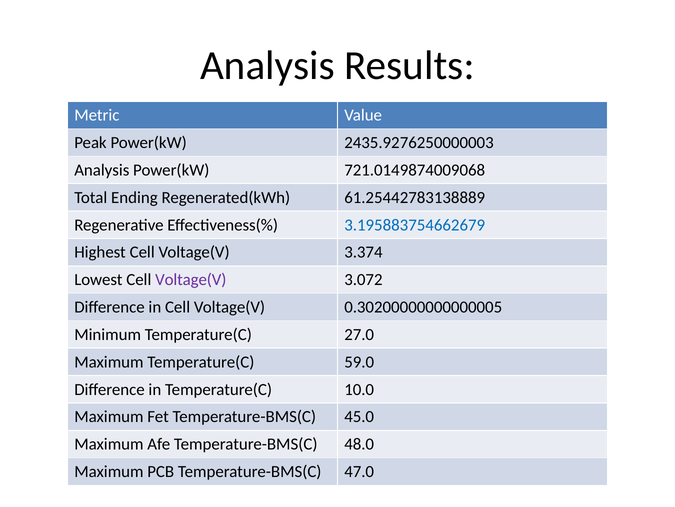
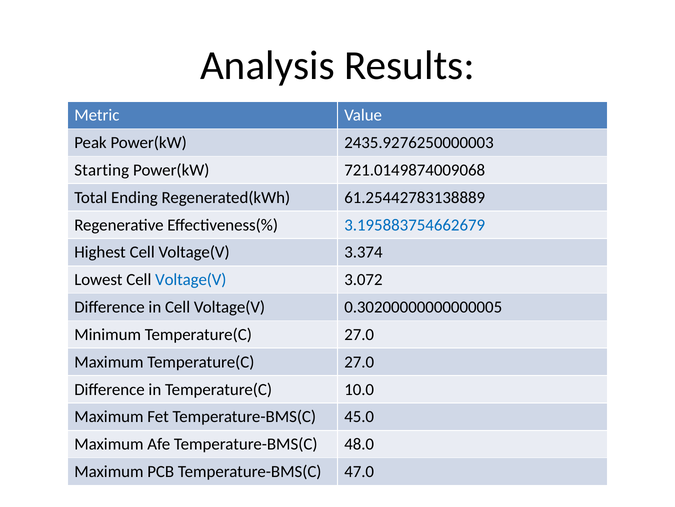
Analysis: Analysis -> Starting (102, 170)
Voltage(V colour: purple -> blue (191, 279)
Maximum Temperature(C 59.0: 59.0 -> 27.0 (359, 361)
